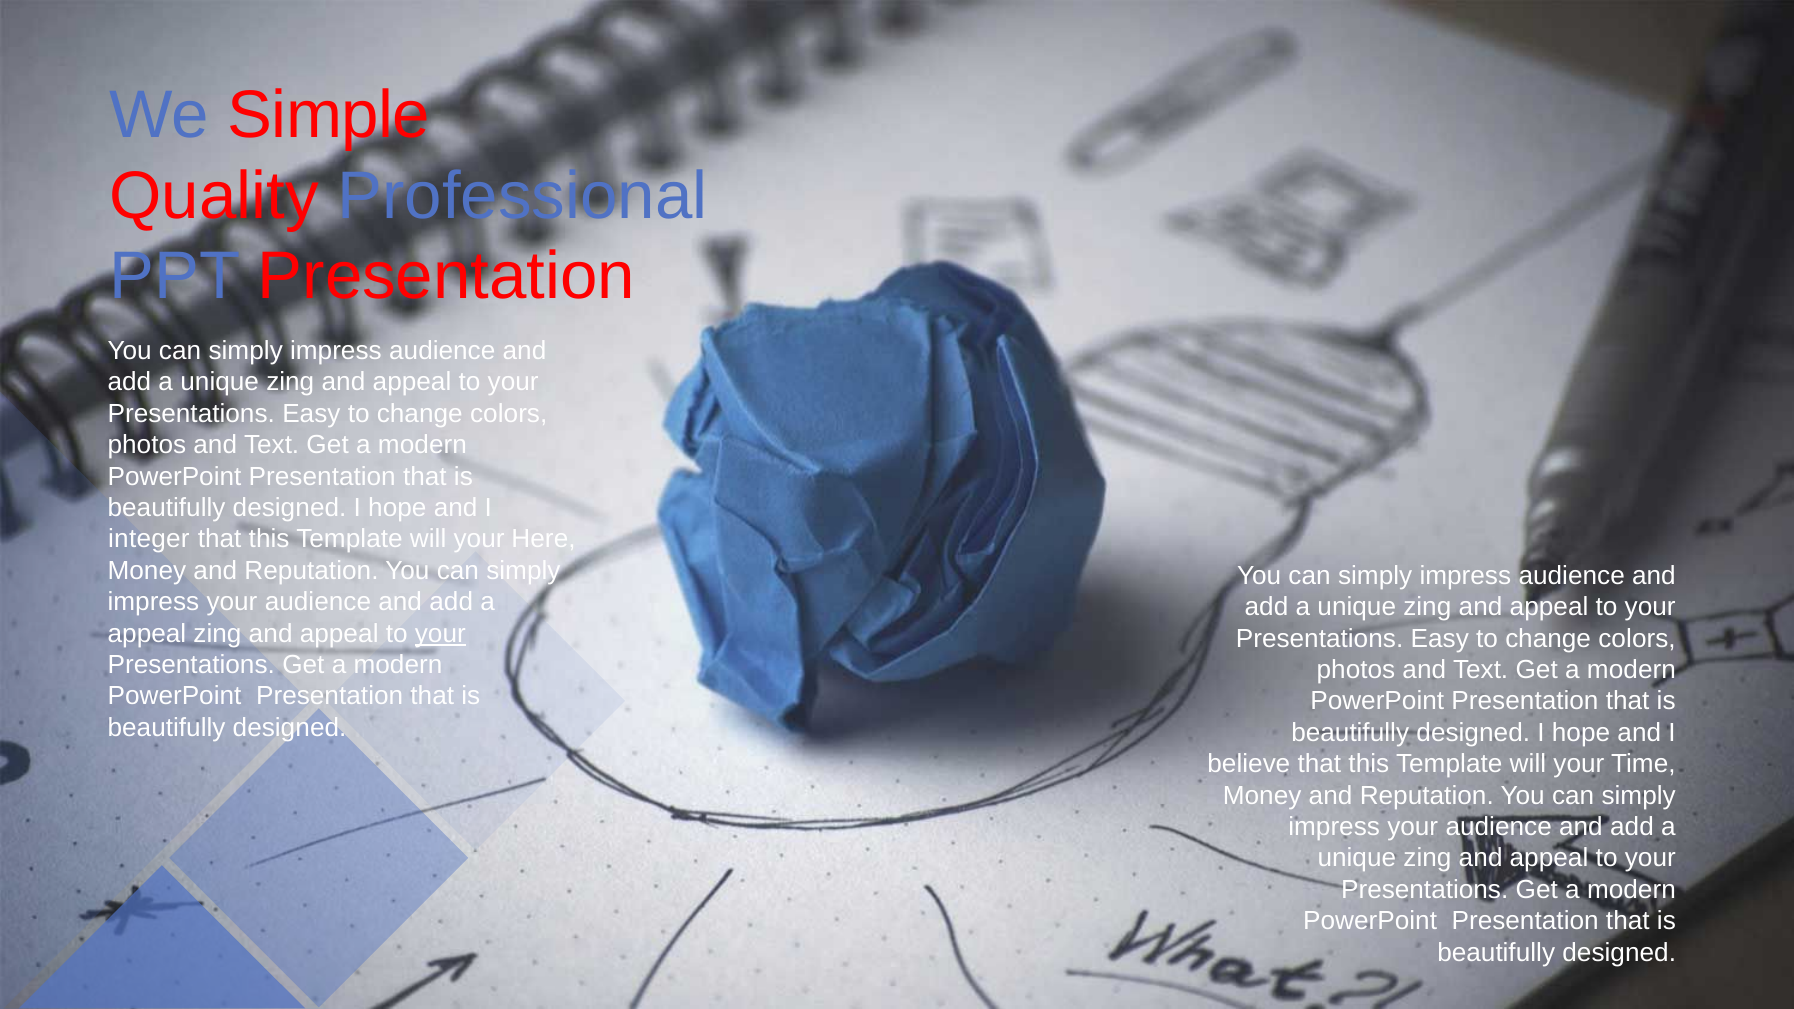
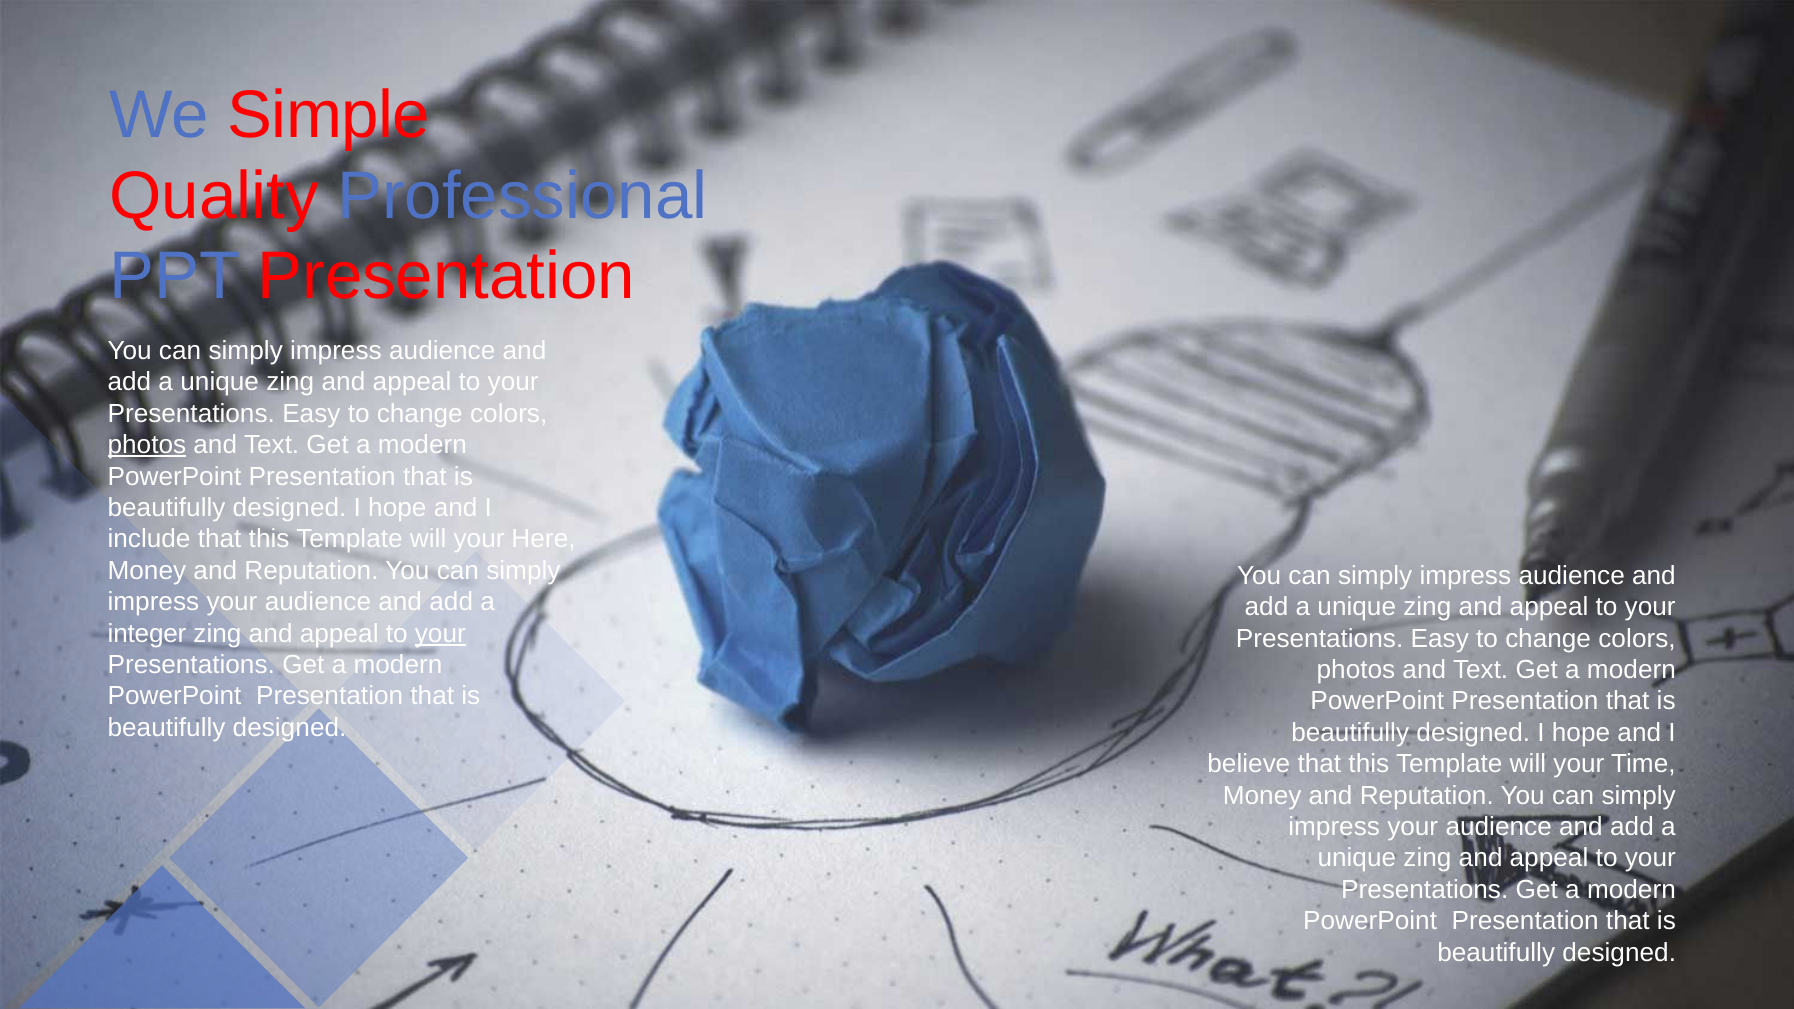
photos underline: none -> present (147, 445)
integer: integer -> include (149, 539)
appeal: appeal -> integer (147, 634)
